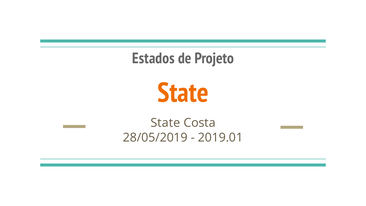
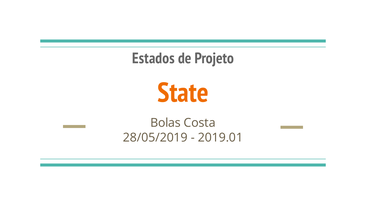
State: State -> Bolas (166, 123)
